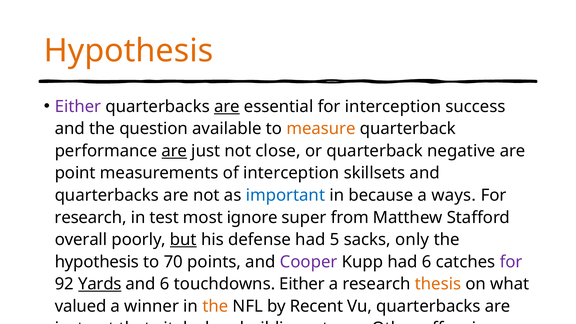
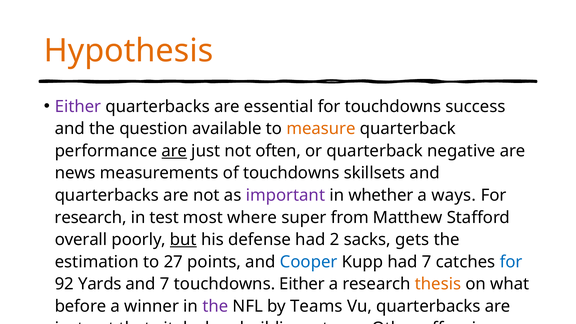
are underline: present -> none (227, 107)
for interception: interception -> touchdowns (393, 107)
close: close -> often (278, 151)
point: point -> news (75, 173)
of interception: interception -> touchdowns (291, 173)
important colour: blue -> purple (285, 195)
in because: because -> whether (381, 195)
most ignore: ignore -> where (252, 217)
5: 5 -> 2 (335, 240)
only: only -> gets (412, 240)
hypothesis: hypothesis -> estimation (97, 262)
70: 70 -> 27 (173, 262)
Cooper colour: purple -> blue (309, 262)
had 6: 6 -> 7 (427, 262)
for colour: purple -> blue (511, 262)
Yards underline: present -> none (100, 284)
and 6: 6 -> 7 (165, 284)
valued: valued -> before (81, 306)
the colour: orange -> purple (215, 306)
Recent: Recent -> Teams (316, 306)
